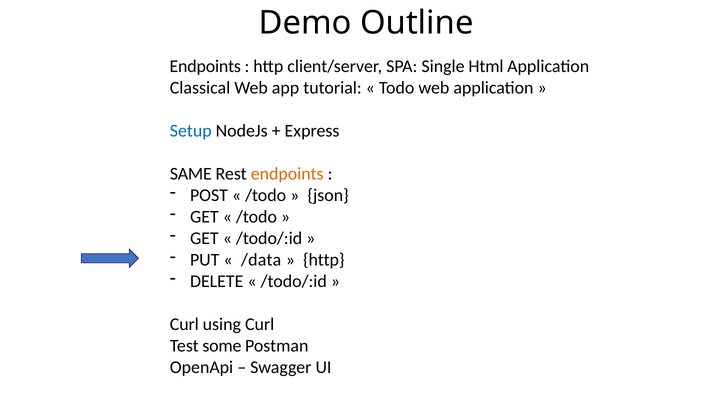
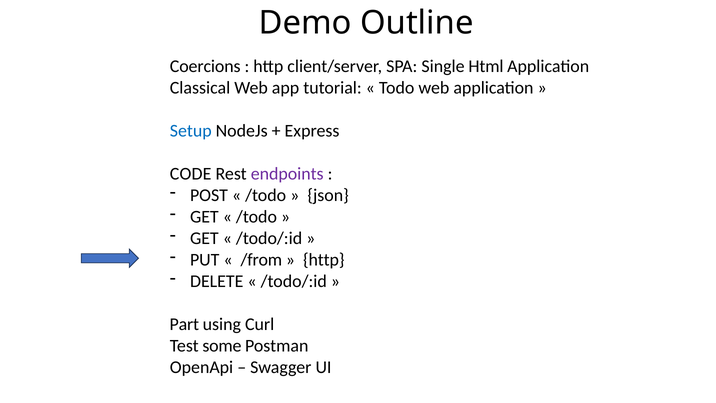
Endpoints: Endpoints -> Coercions (205, 66)
SAME: SAME -> CODE (191, 174)
endpoints colour: orange -> purple (287, 174)
/data: /data -> /from (261, 260)
Curl: Curl -> Part (184, 324)
